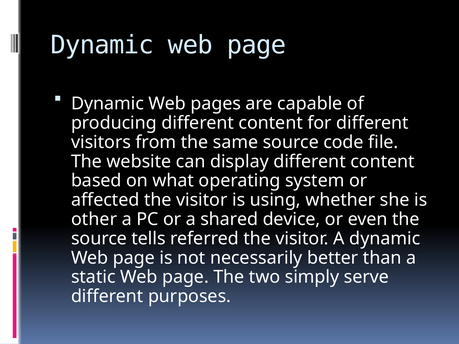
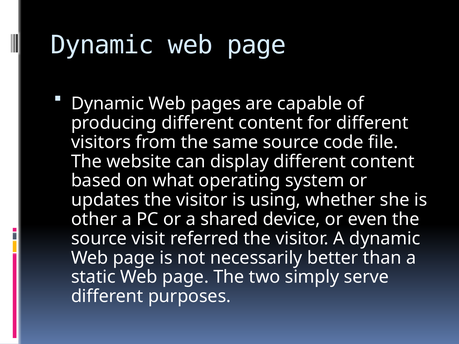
affected: affected -> updates (105, 200)
tells: tells -> visit (148, 239)
